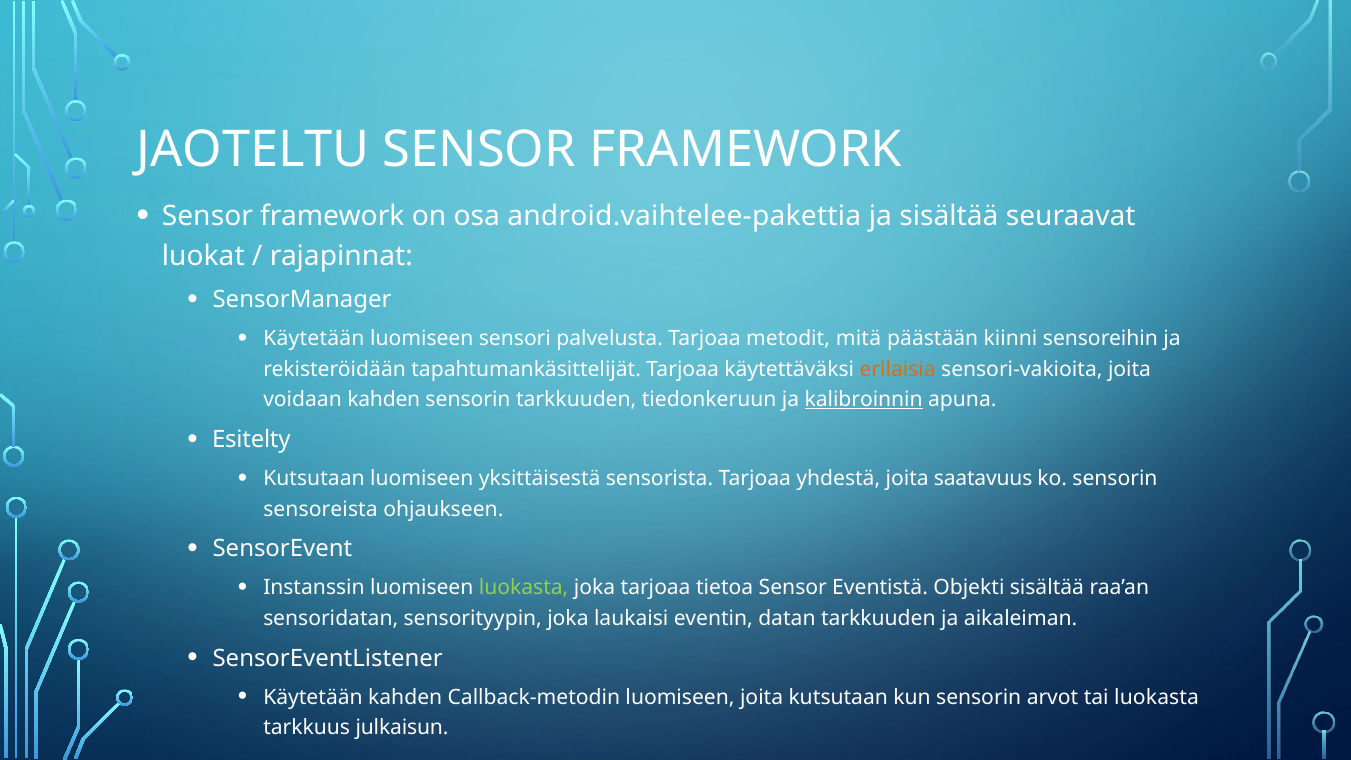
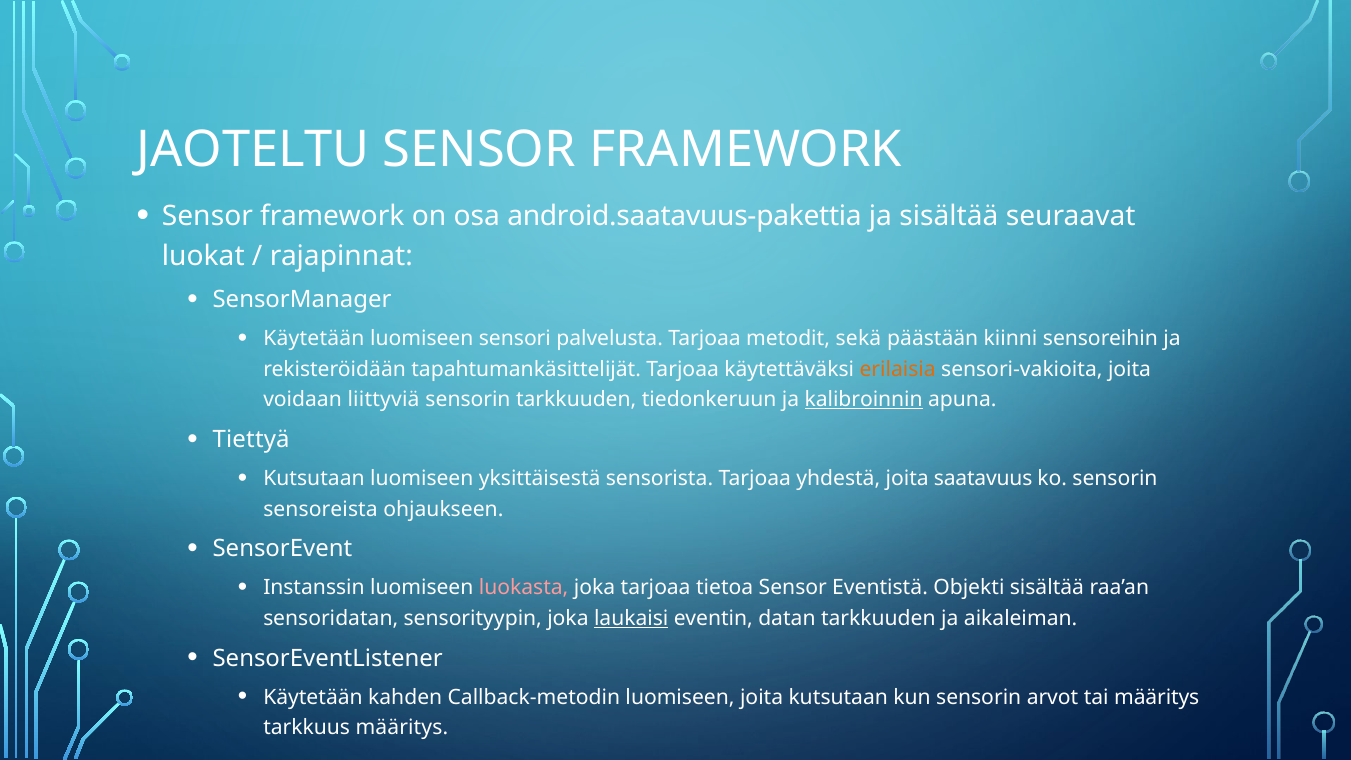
android.vaihtelee-pakettia: android.vaihtelee-pakettia -> android.saatavuus-pakettia (685, 216)
mitä: mitä -> sekä (858, 339)
voidaan kahden: kahden -> liittyviä (384, 400)
Esitelty: Esitelty -> Tiettyä (251, 440)
luokasta colour: light green -> pink (524, 588)
laukaisi underline: none -> present (631, 618)
tai luokasta: luokasta -> määritys (1157, 697)
tarkkuus julkaisun: julkaisun -> määritys (402, 728)
